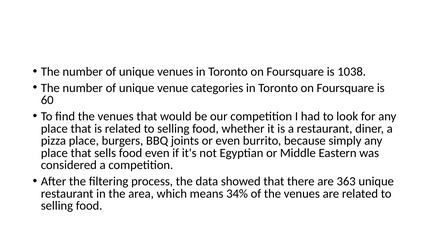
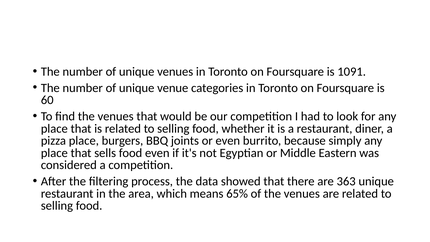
1038: 1038 -> 1091 (352, 72)
34%: 34% -> 65% (237, 194)
